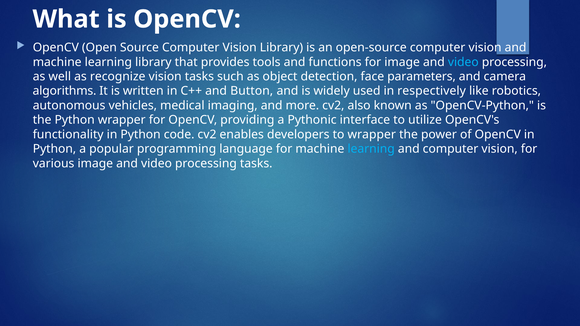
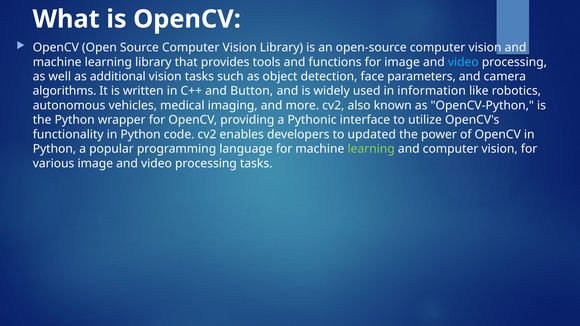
recognize: recognize -> additional (118, 77)
respectively: respectively -> information (432, 91)
to wrapper: wrapper -> updated (372, 135)
learning colour: light blue -> light green (371, 149)
